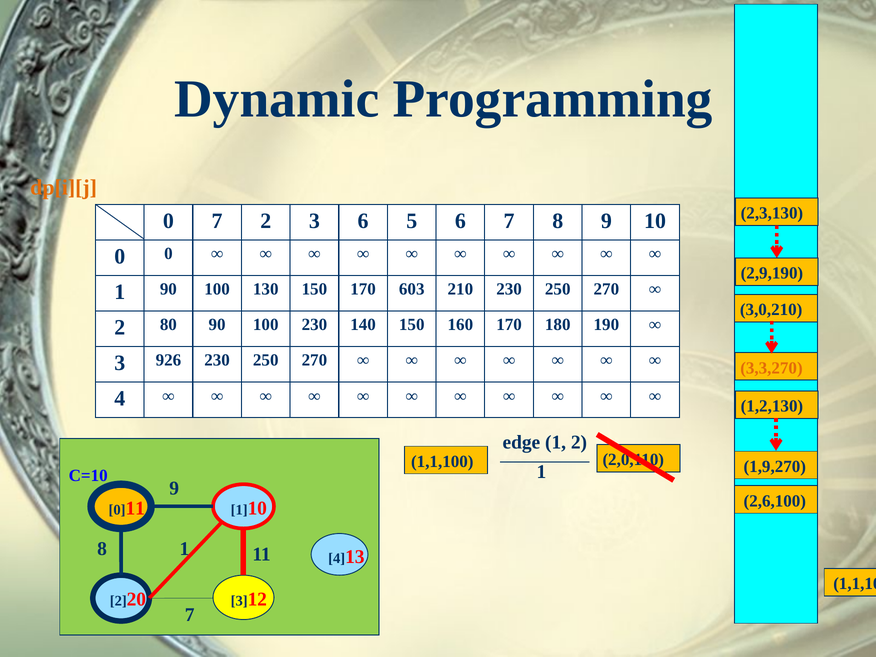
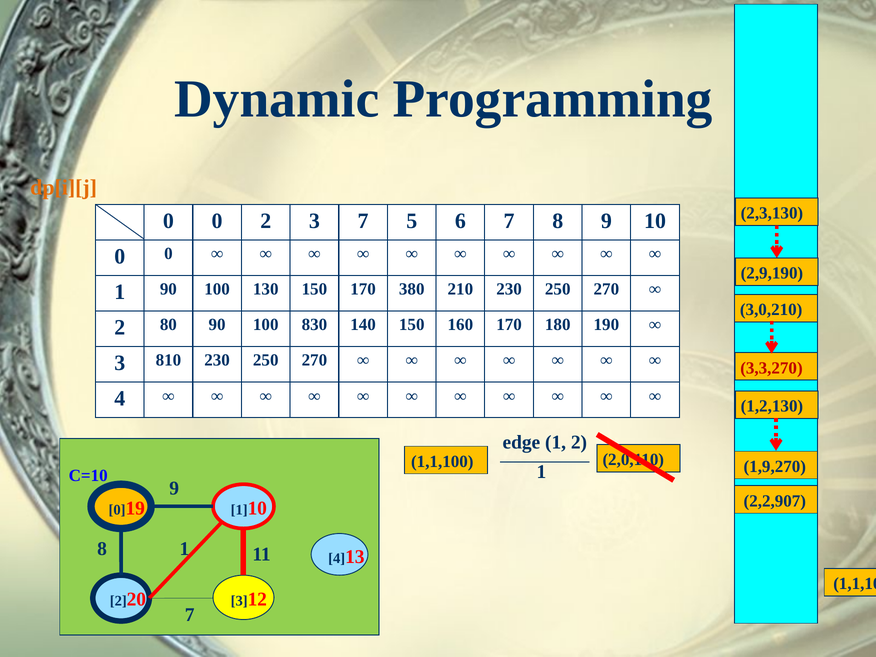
7: 7 -> 0 (217, 221)
3 6: 6 -> 7 (363, 221)
603: 603 -> 380 (412, 289)
100 230: 230 -> 830 (314, 325)
926: 926 -> 810 (168, 360)
3,3,270 colour: orange -> red (771, 368)
2,6,100: 2,6,100 -> 2,2,907 (775, 501)
0 11: 11 -> 19 (135, 508)
